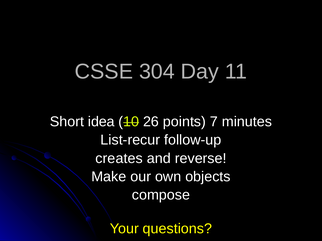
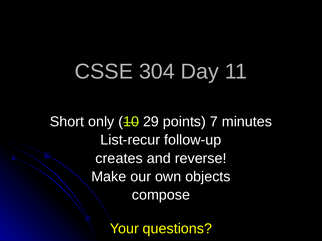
idea: idea -> only (101, 122)
26: 26 -> 29 (151, 122)
